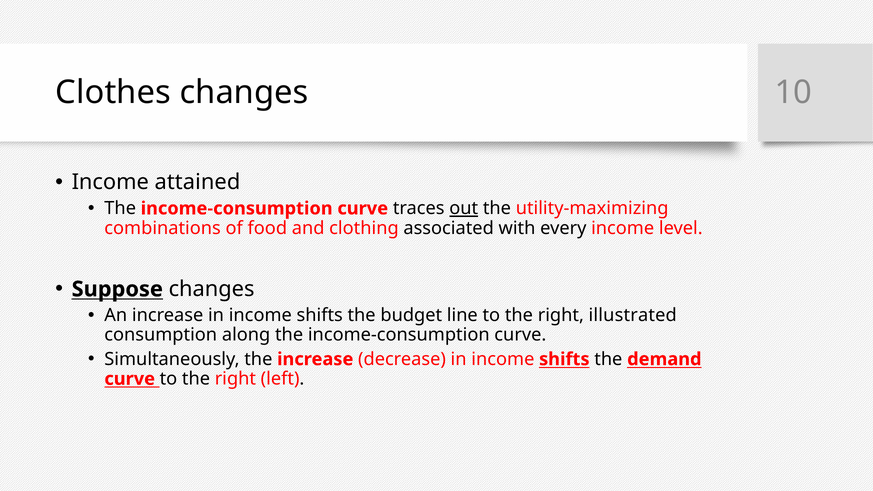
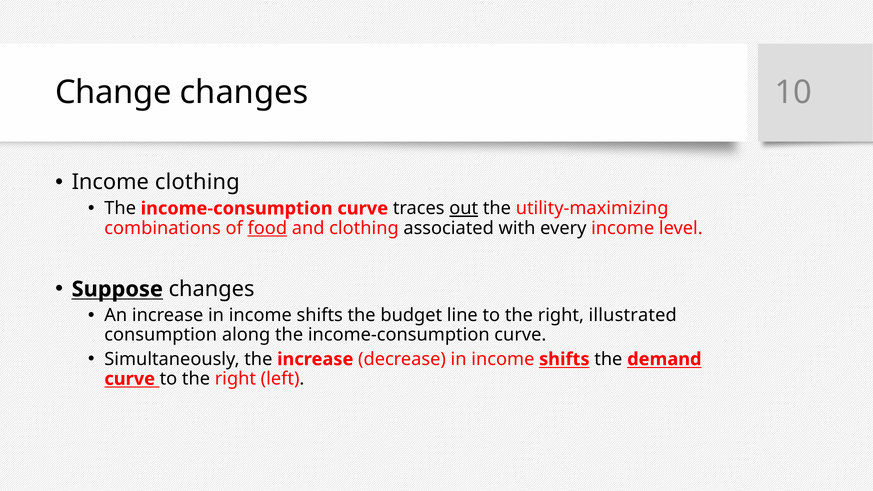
Clothes: Clothes -> Change (113, 92)
Income attained: attained -> clothing (197, 182)
food underline: none -> present (267, 228)
